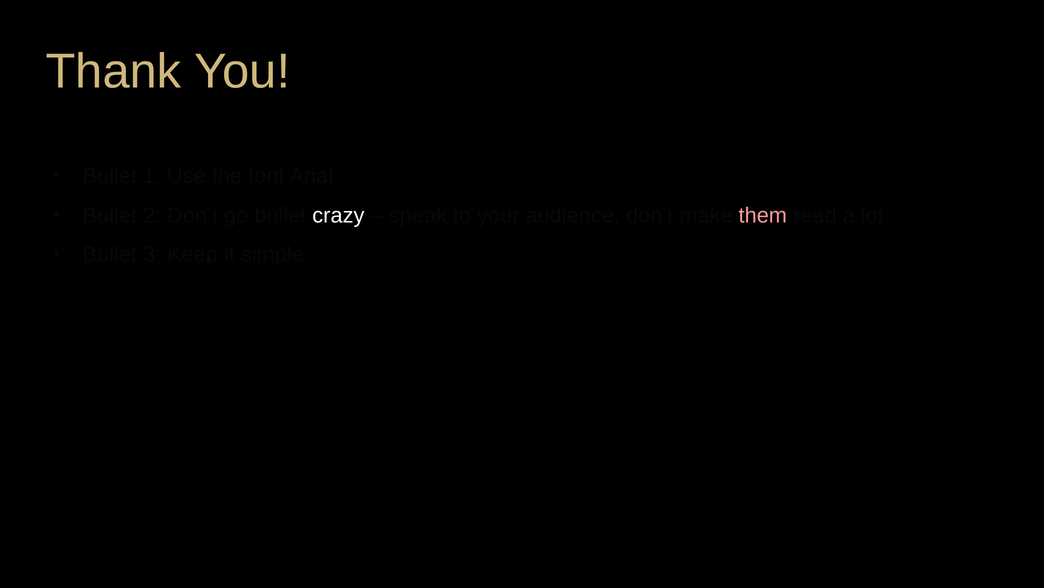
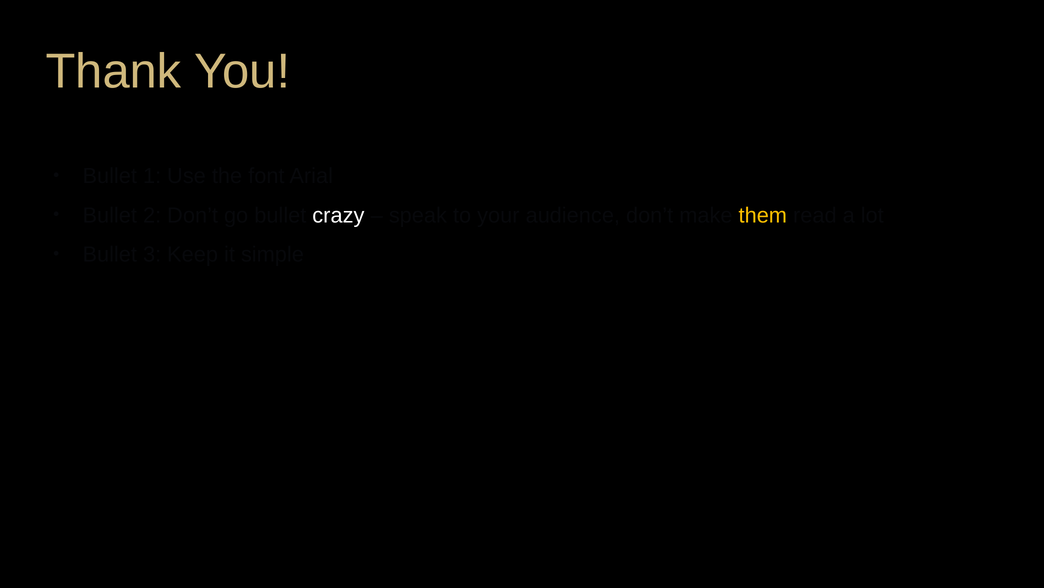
them colour: pink -> yellow (763, 215)
